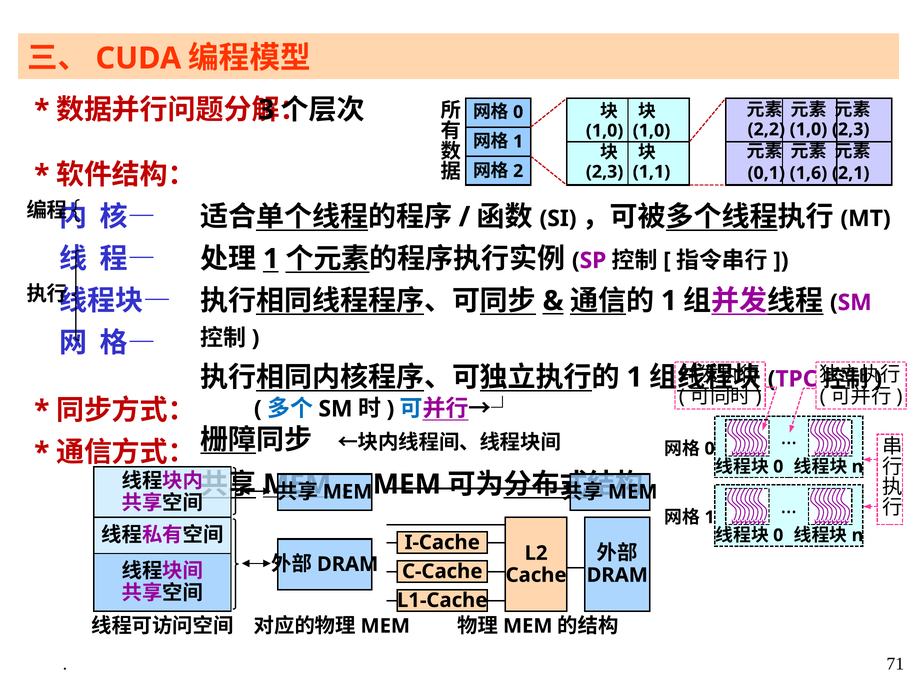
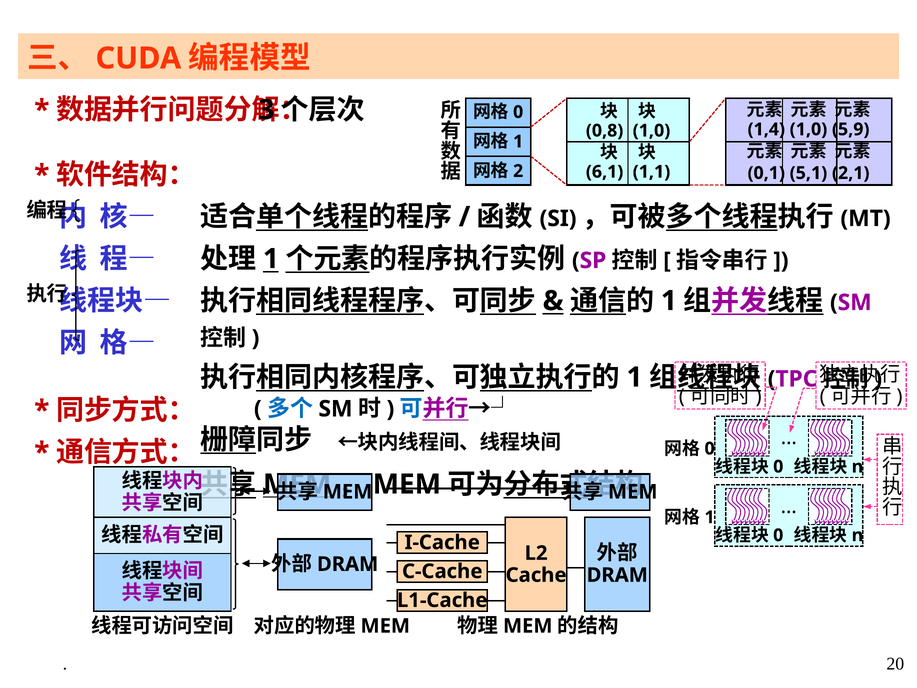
2,2: 2,2 -> 1,4 (766, 129)
1,0 2,3: 2,3 -> 5,9 (851, 129)
1,0: 1,0 -> 0,8 (605, 131)
2,3: 2,3 -> 6,1 (605, 172)
1,6: 1,6 -> 5,1 (808, 173)
71: 71 -> 20 (895, 664)
